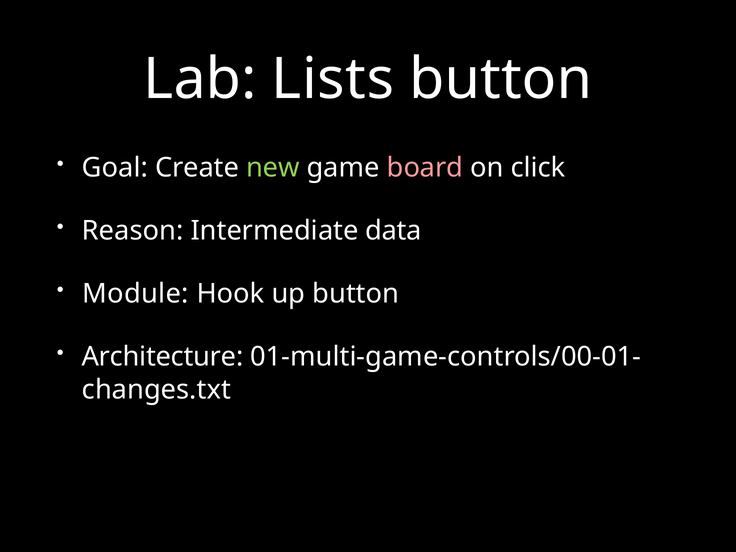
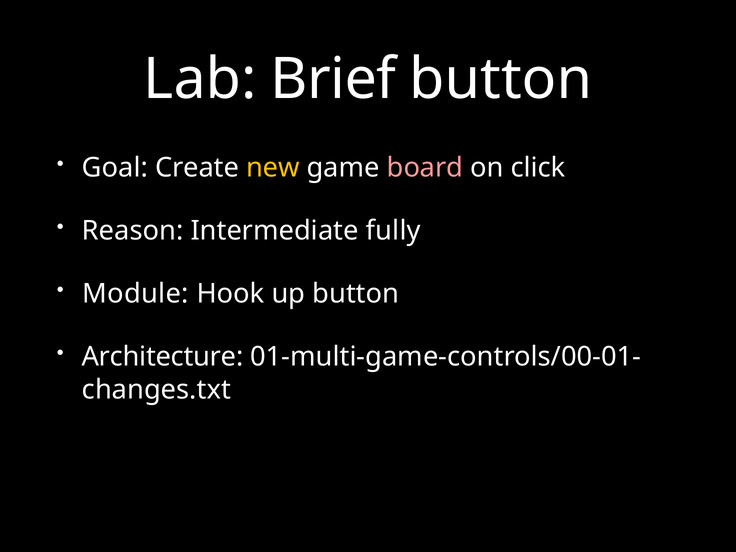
Lists: Lists -> Brief (333, 79)
new colour: light green -> yellow (273, 168)
data: data -> fully (393, 231)
